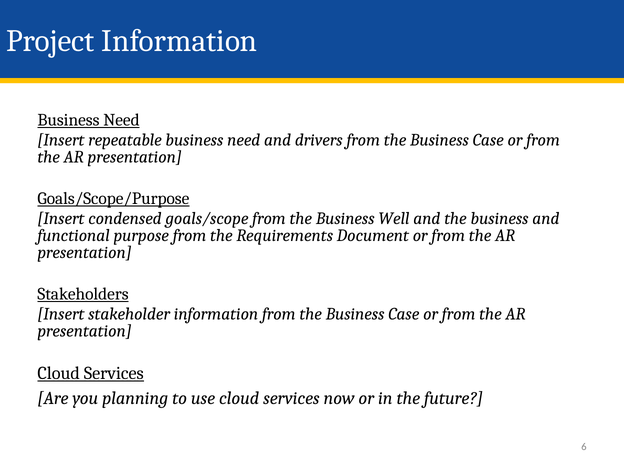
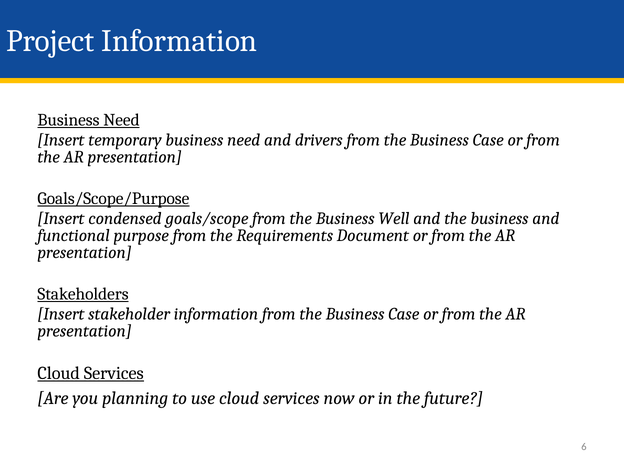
repeatable: repeatable -> temporary (125, 140)
